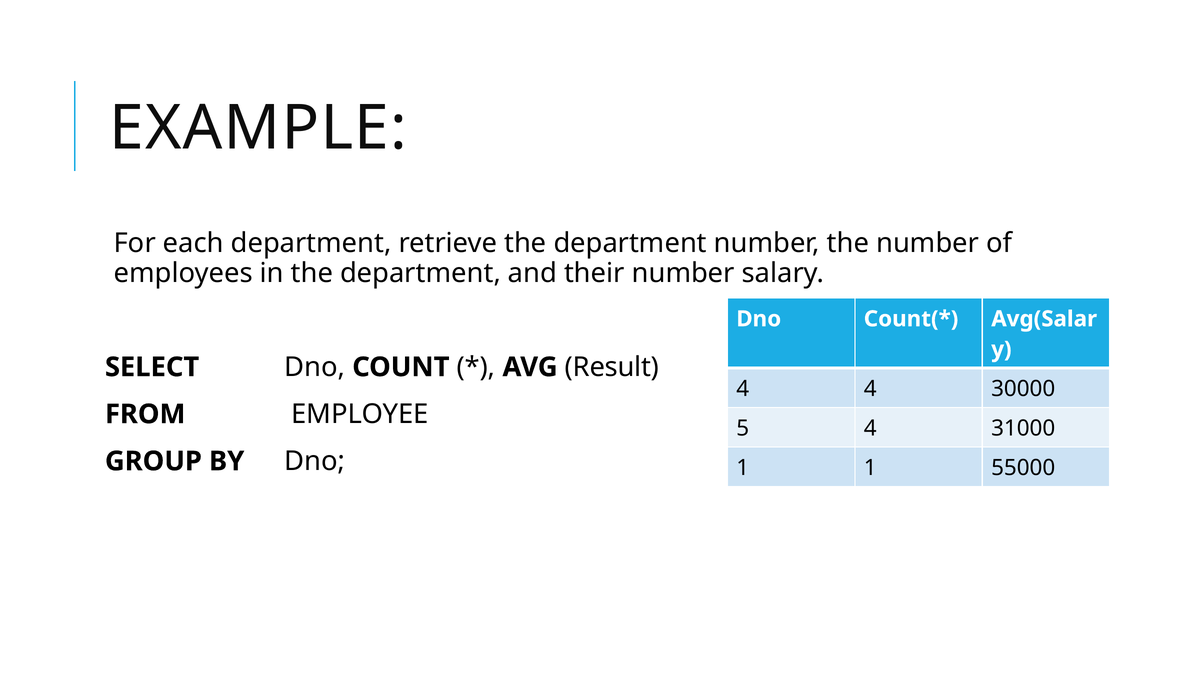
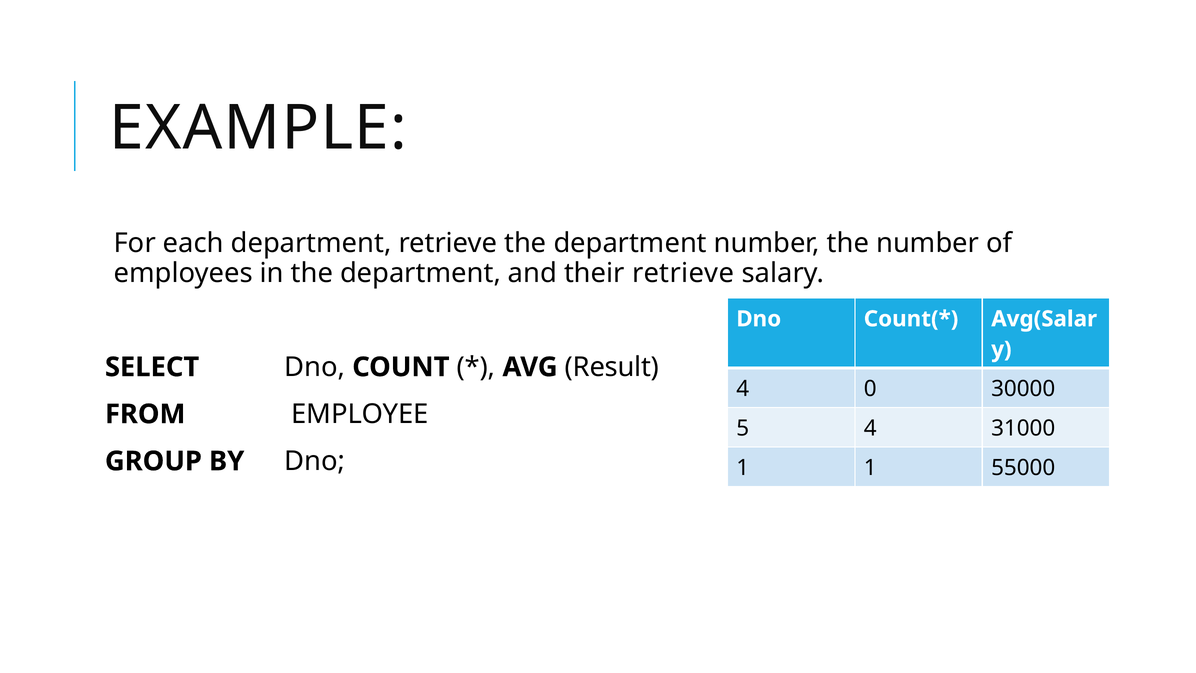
their number: number -> retrieve (683, 273)
4 4: 4 -> 0 (870, 389)
